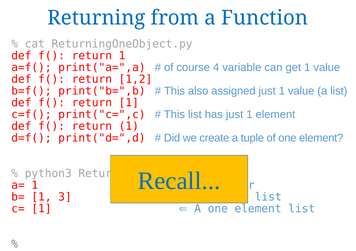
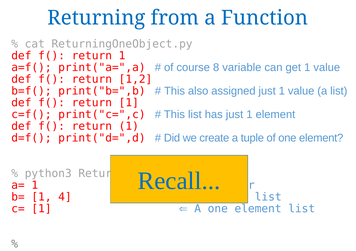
4: 4 -> 8 (216, 67)
3: 3 -> 4 (65, 197)
